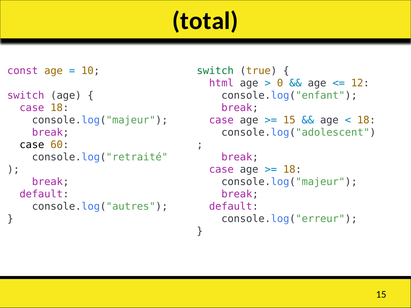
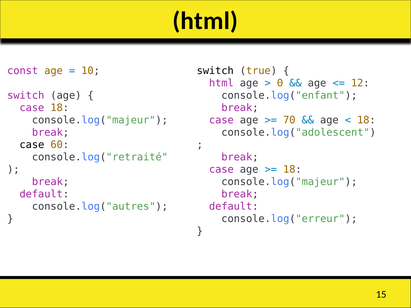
total: total -> html (205, 21)
switch colour: green -> black (215, 71)
15: 15 -> 70 (289, 120)
